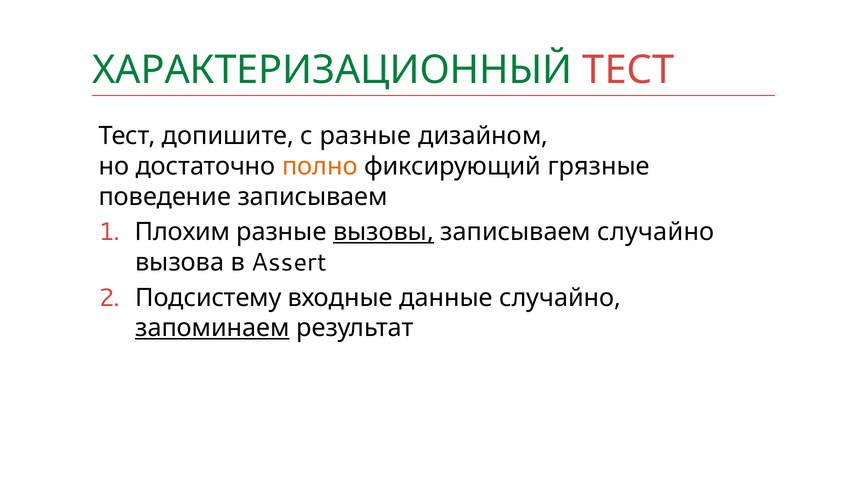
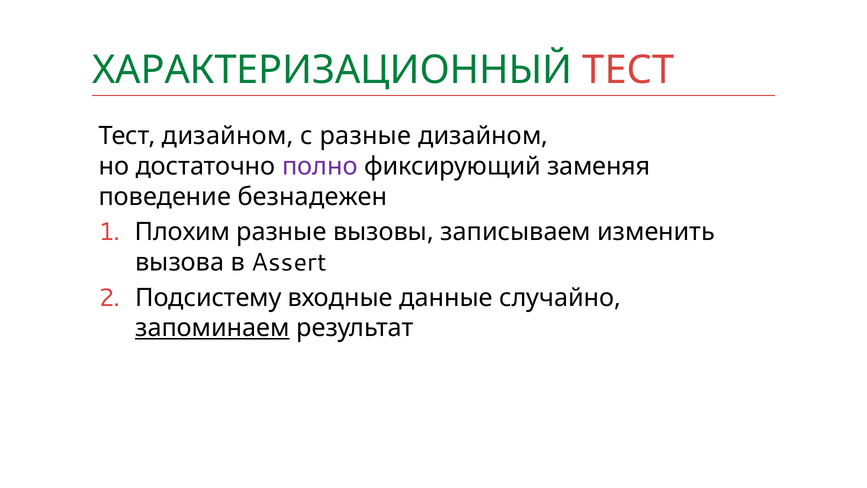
Тест допишите: допишите -> дизайном (228, 136)
полно colour: orange -> purple (320, 166)
грязные: грязные -> заменяя (599, 166)
поведение записываем: записываем -> безнадежен (313, 197)
вызовы underline: present -> none (383, 232)
записываем случайно: случайно -> изменить (656, 232)
